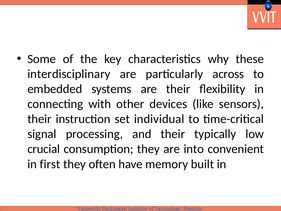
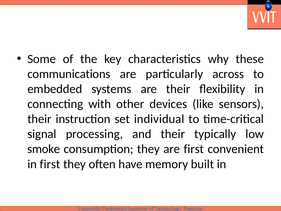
interdisciplinary: interdisciplinary -> communications (69, 74)
crucial: crucial -> smoke (44, 149)
are into: into -> first (194, 149)
